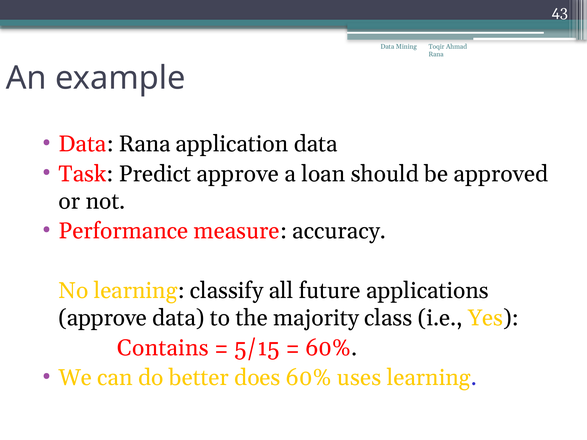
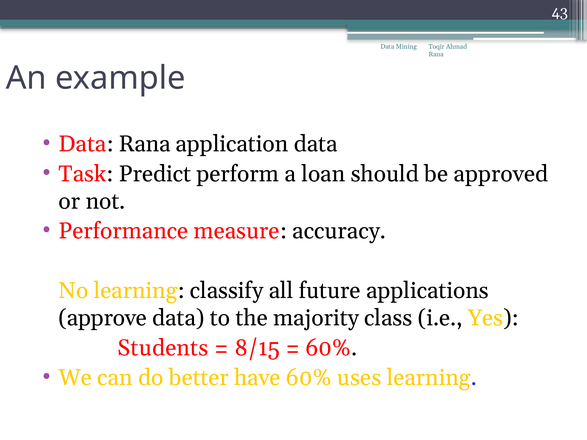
Predict approve: approve -> perform (238, 174)
Contains: Contains -> Students (163, 348)
5/15: 5/15 -> 8/15 (257, 348)
does: does -> have (257, 378)
